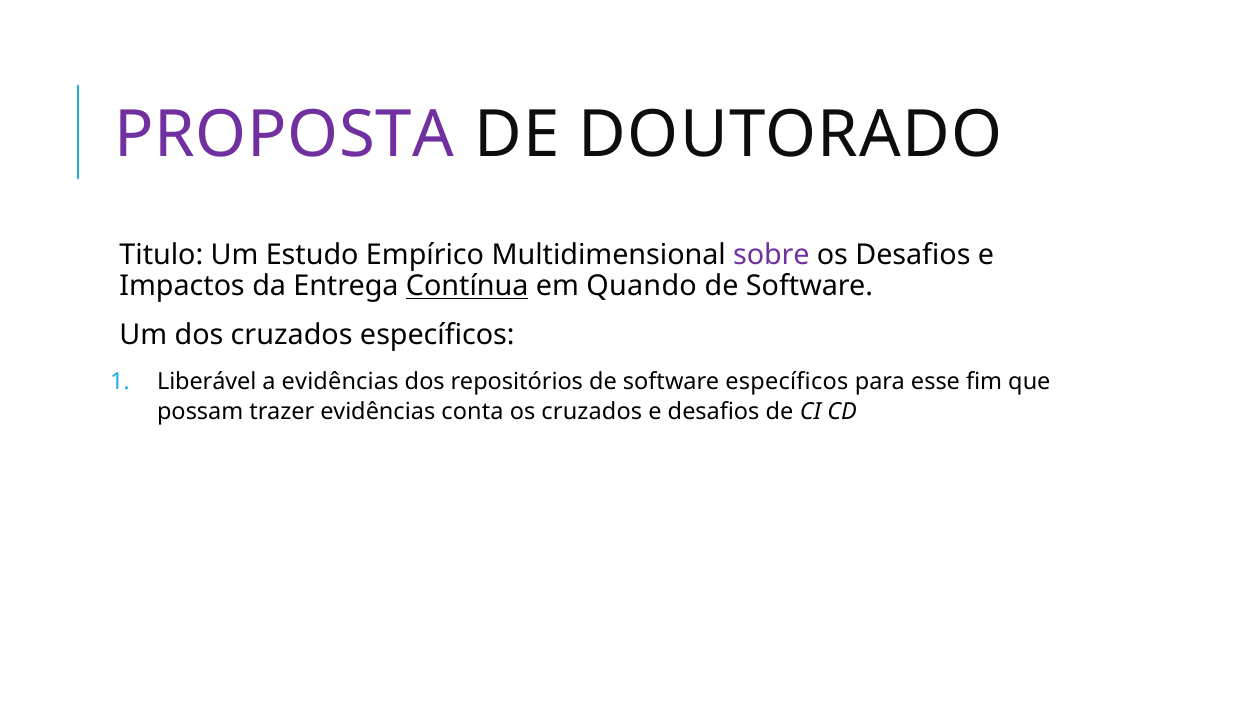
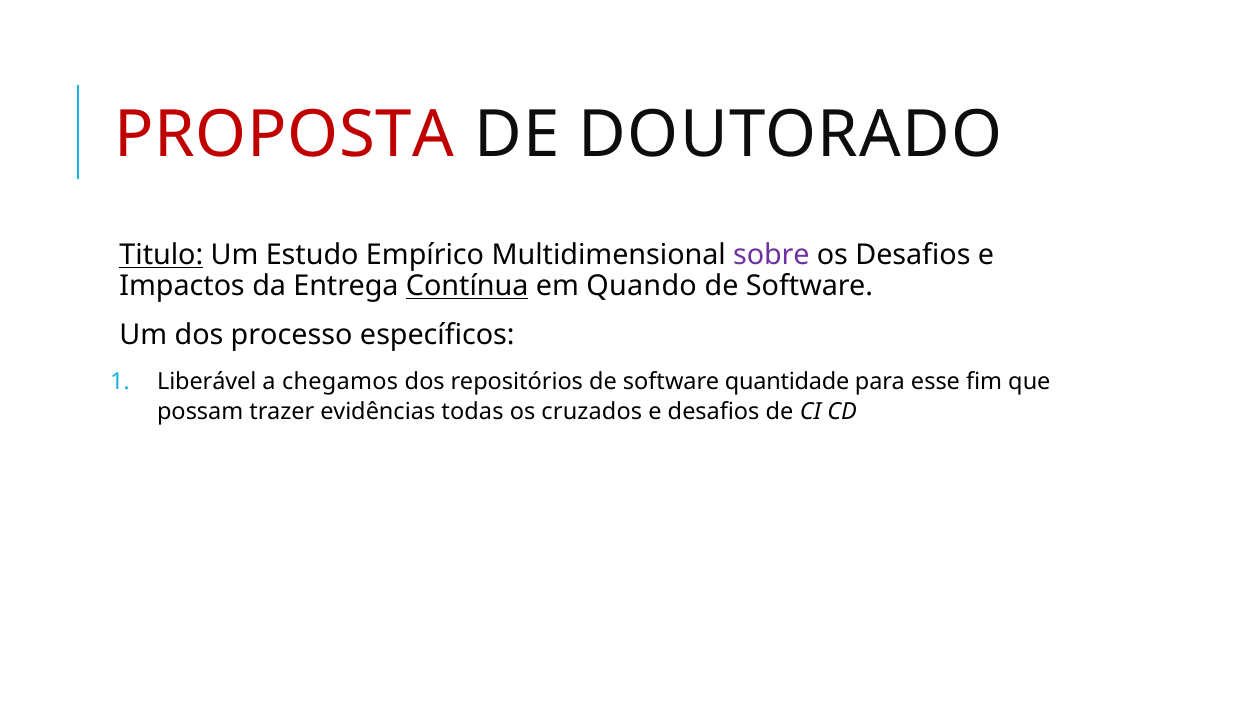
PROPOSTA colour: purple -> red (284, 135)
Titulo underline: none -> present (161, 255)
dos cruzados: cruzados -> processo (292, 336)
a evidências: evidências -> chegamos (340, 382)
software específicos: específicos -> quantidade (787, 382)
conta: conta -> todas (473, 412)
